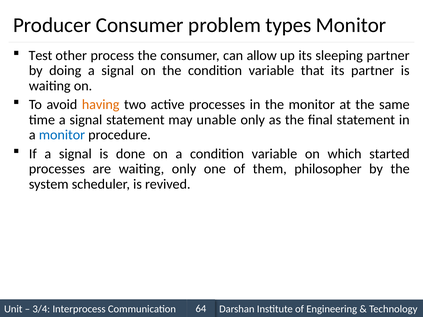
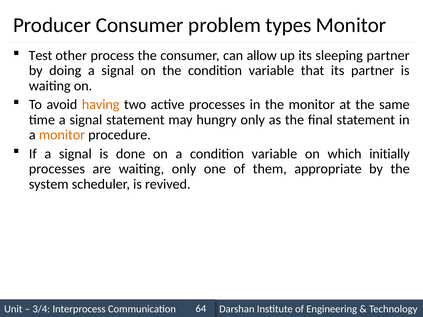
unable: unable -> hungry (217, 120)
monitor colour: blue -> orange (62, 135)
started: started -> initially (390, 154)
philosopher: philosopher -> appropriate (328, 169)
